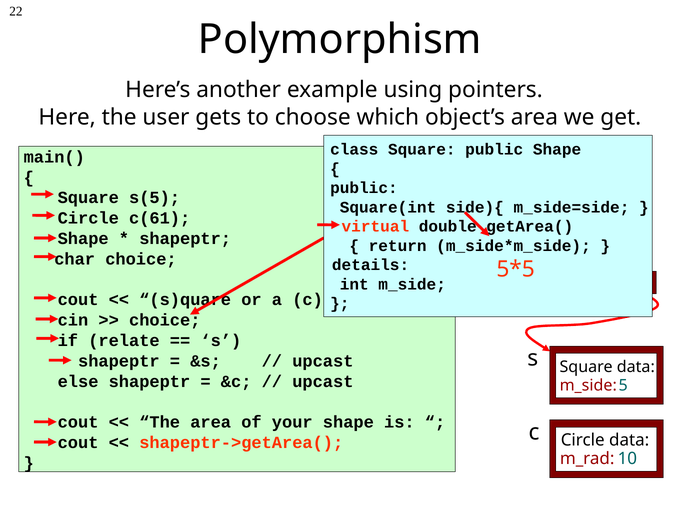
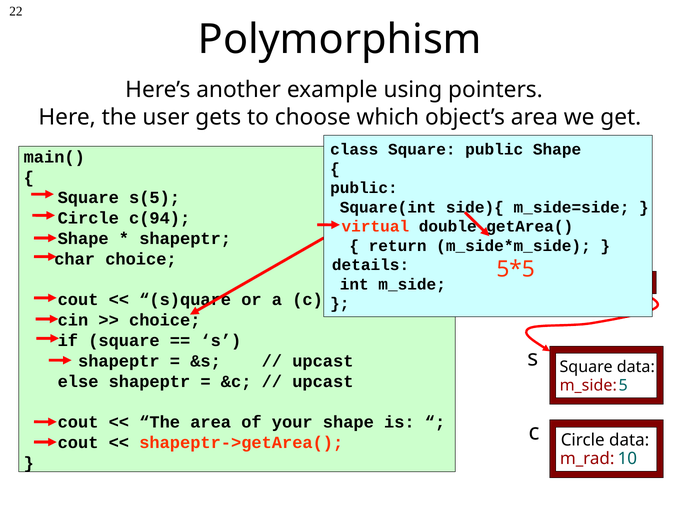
c(61: c(61 -> c(94 (160, 218)
if relate: relate -> square (124, 341)
